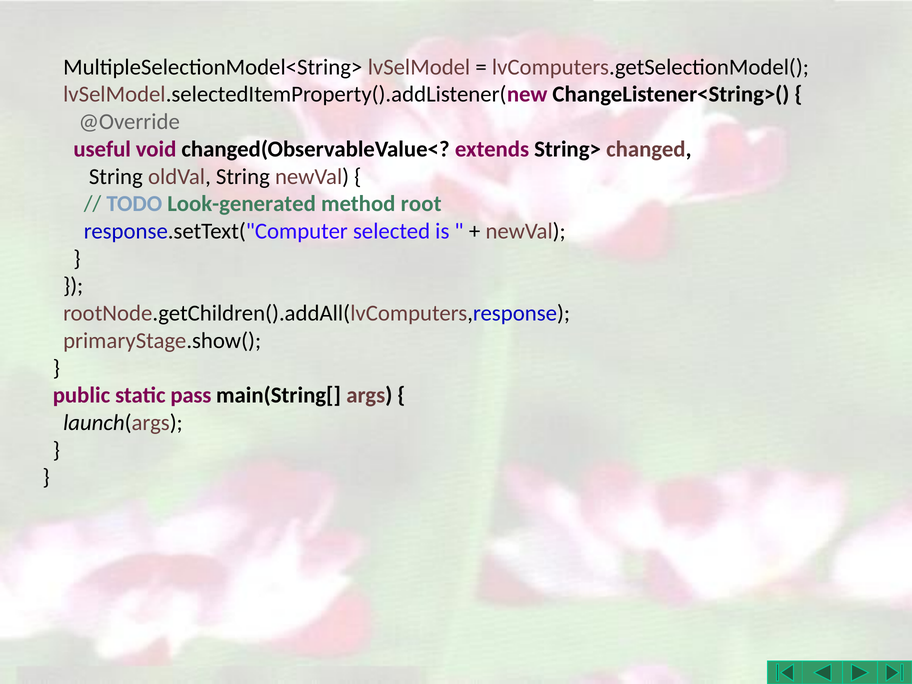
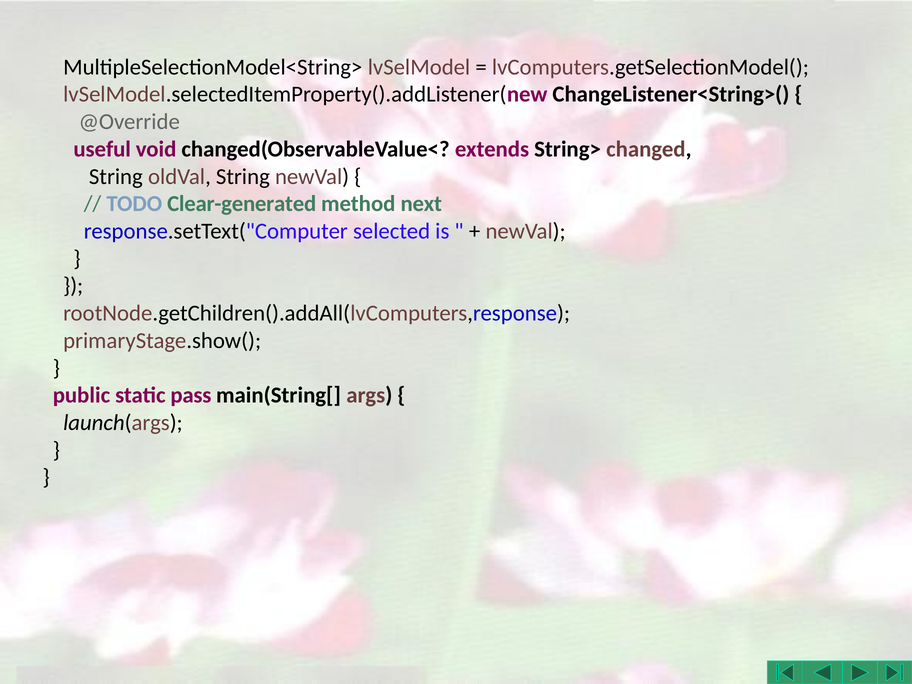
Look-generated: Look-generated -> Clear-generated (242, 204)
root: root -> next (421, 204)
